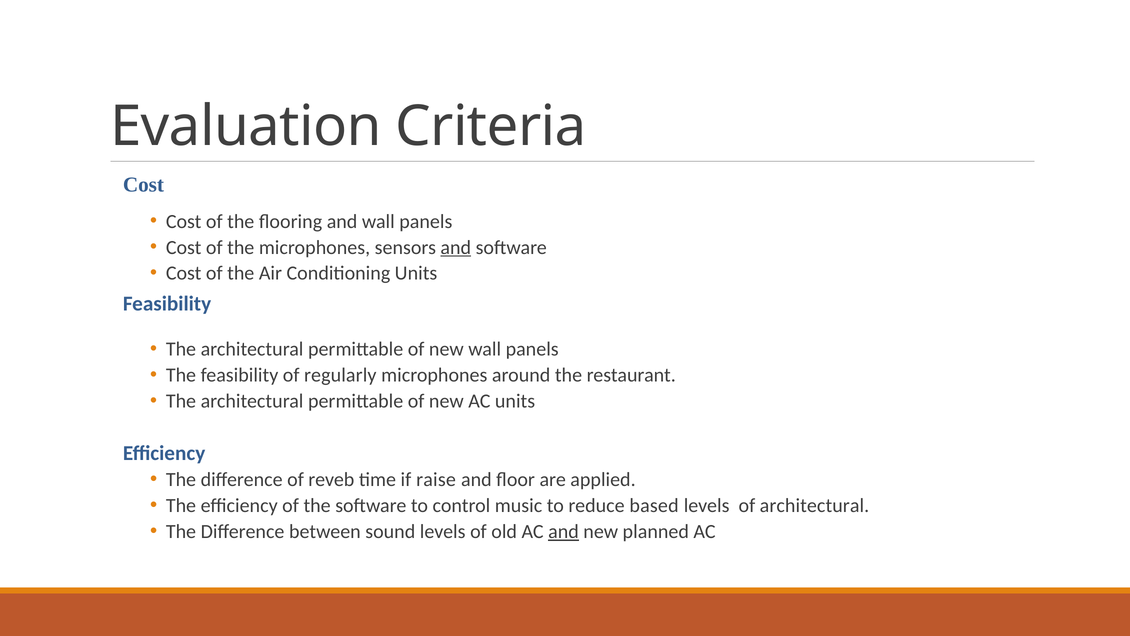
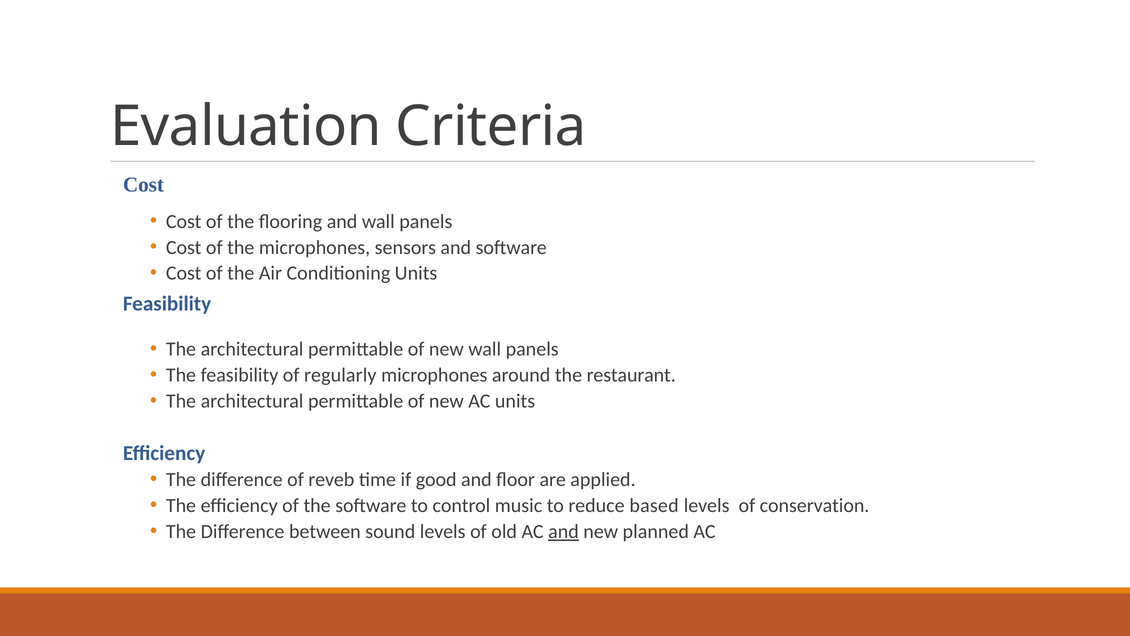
and underline: present -> none (456, 247)
raise: raise -> good (436, 479)
of architectural: architectural -> conservation (815, 505)
